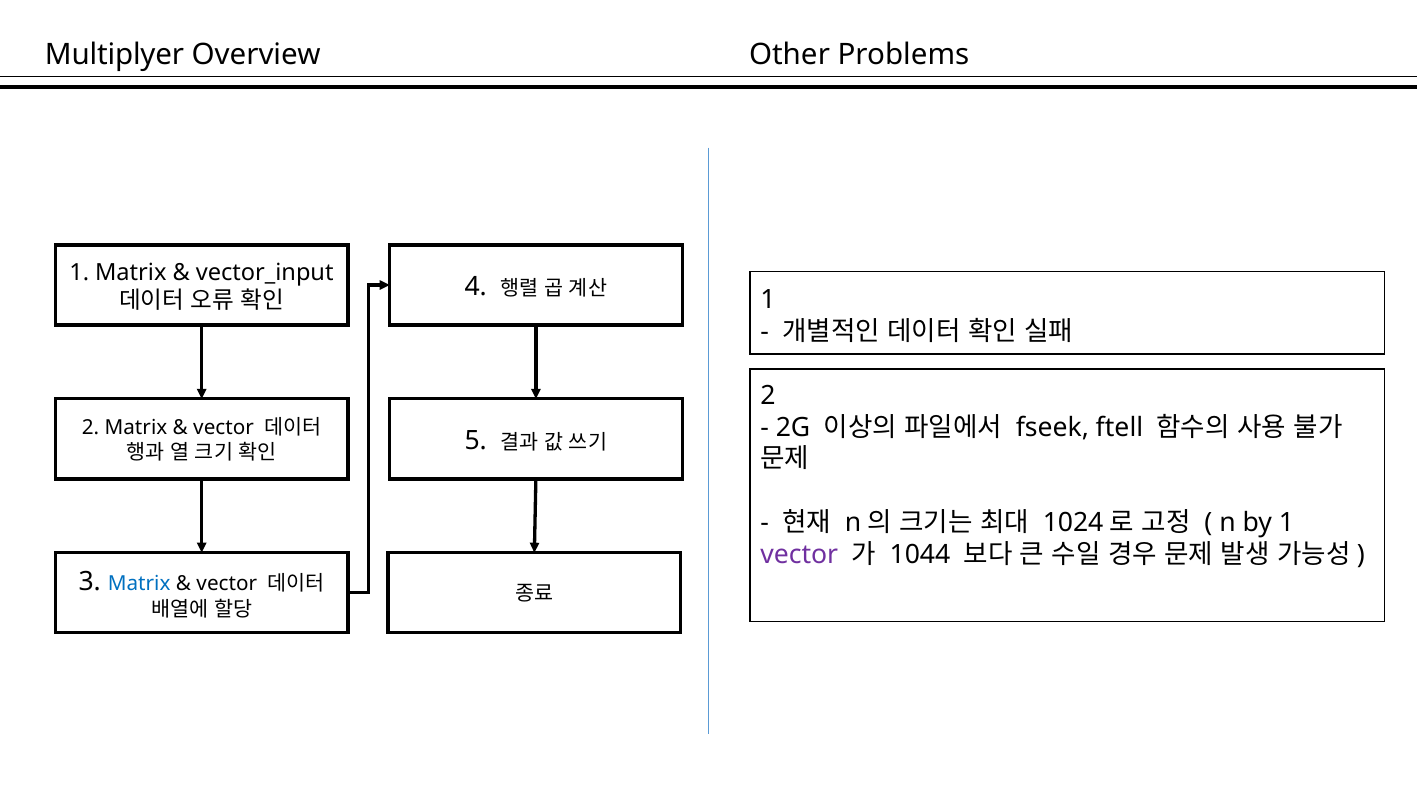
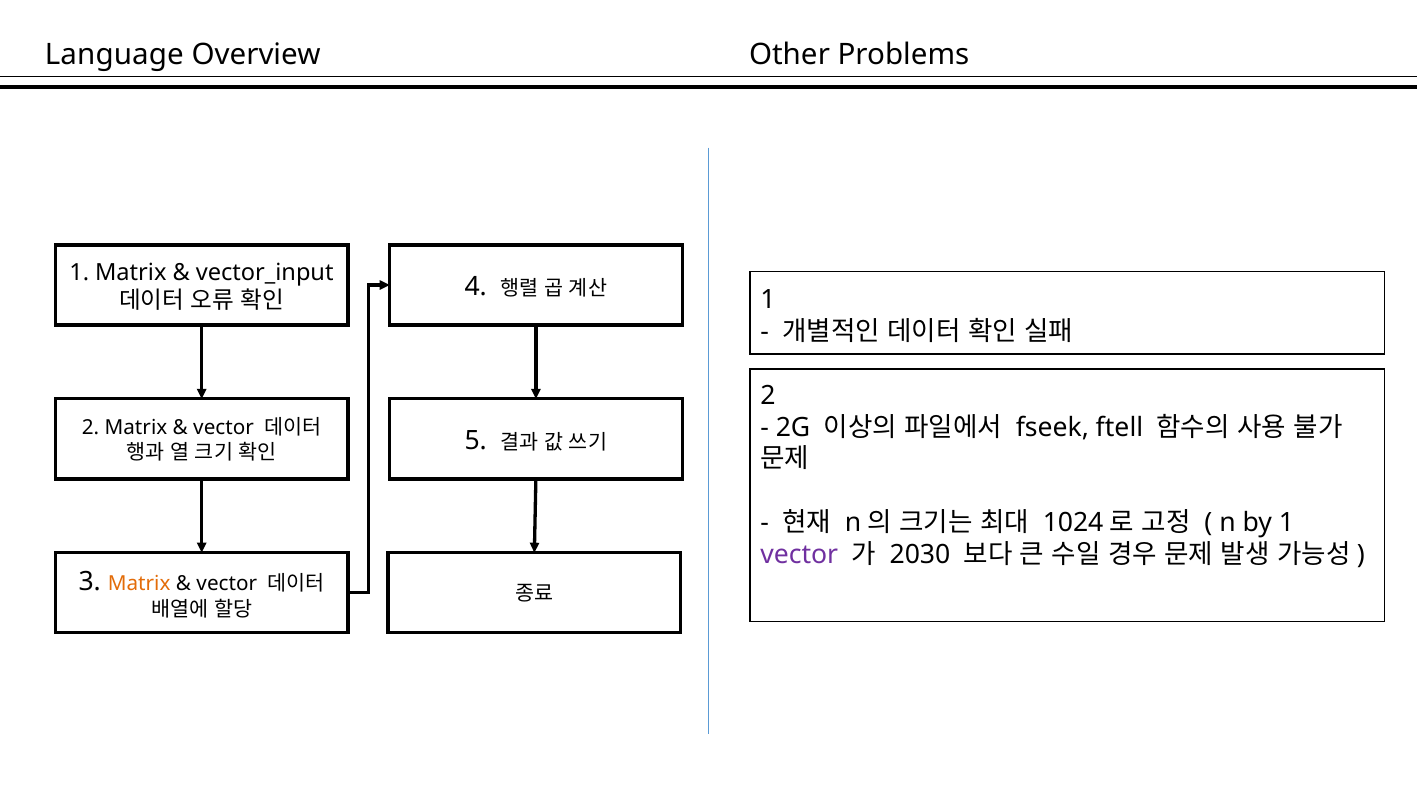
Multiplyer: Multiplyer -> Language (114, 55)
1044: 1044 -> 2030 (920, 555)
Matrix colour: blue -> orange (139, 584)
